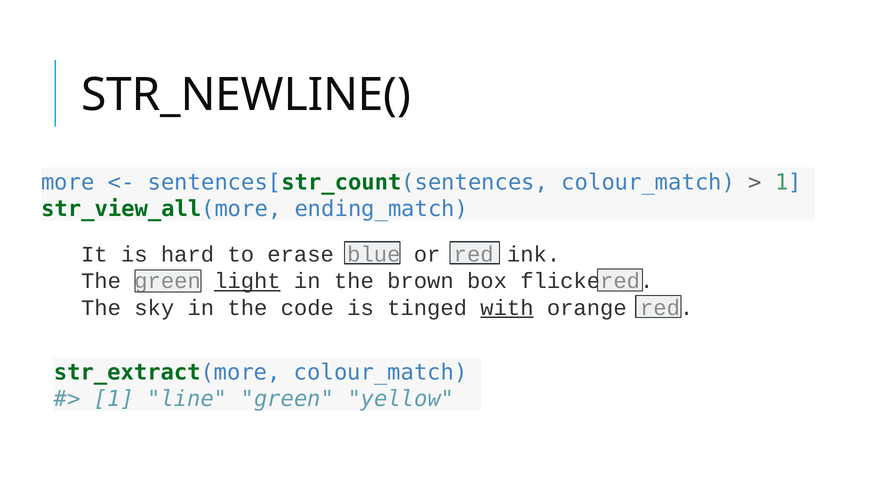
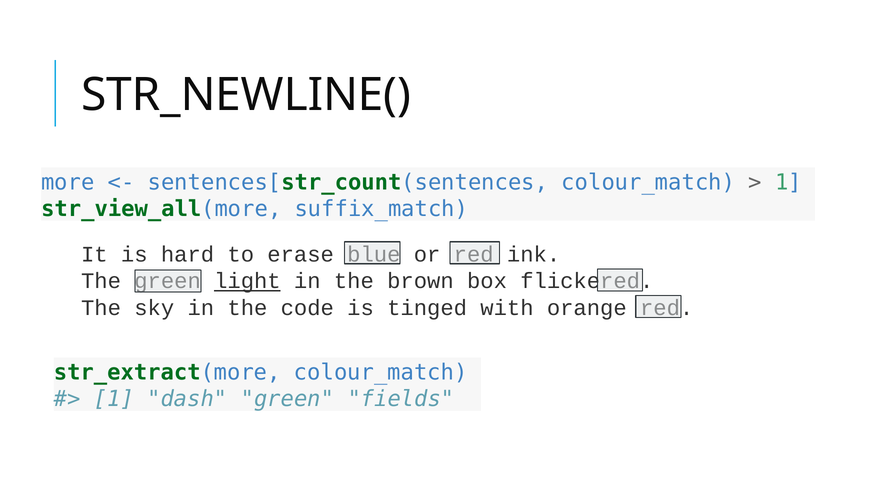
ending_match: ending_match -> suffix_match (381, 209)
with underline: present -> none (507, 308)
line: line -> dash (187, 399)
yellow: yellow -> fields (401, 399)
